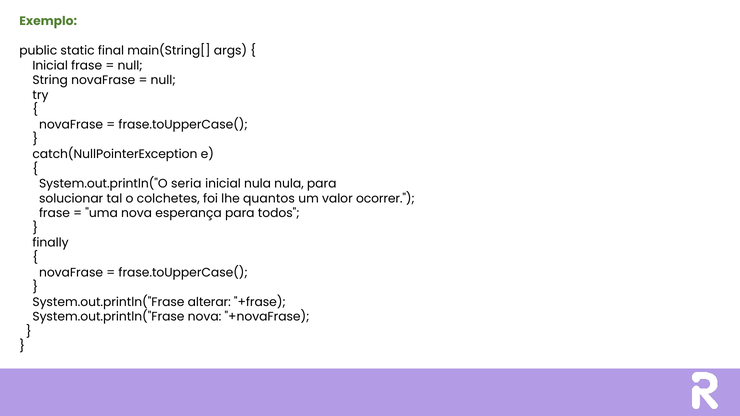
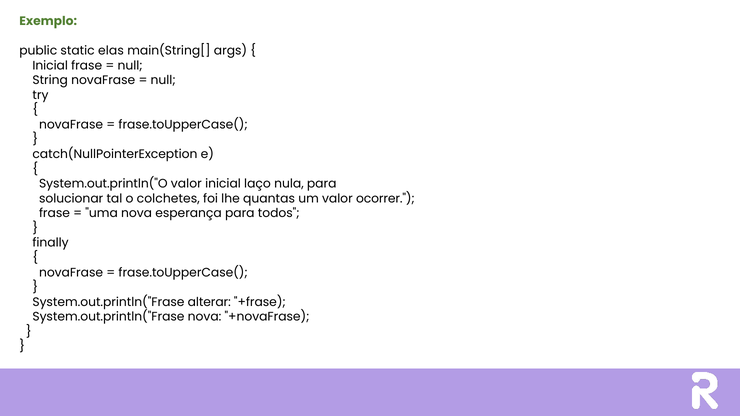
final: final -> elas (111, 51)
System.out.println("O seria: seria -> valor (186, 184)
inicial nula: nula -> laço (257, 184)
quantos: quantos -> quantas (269, 199)
